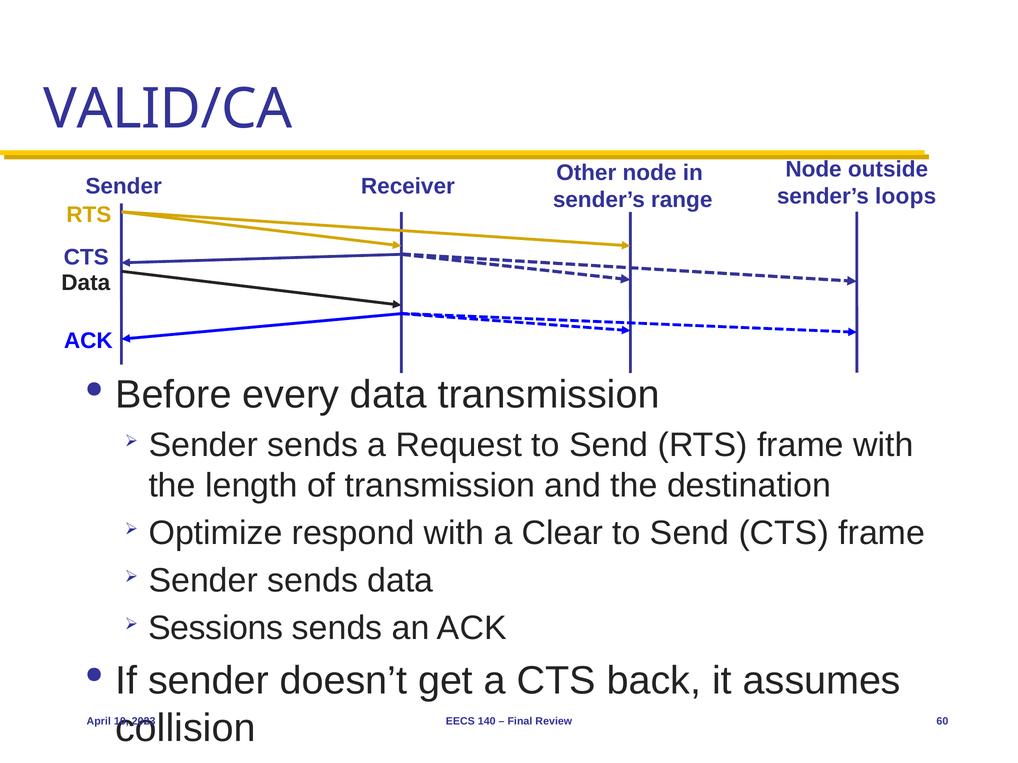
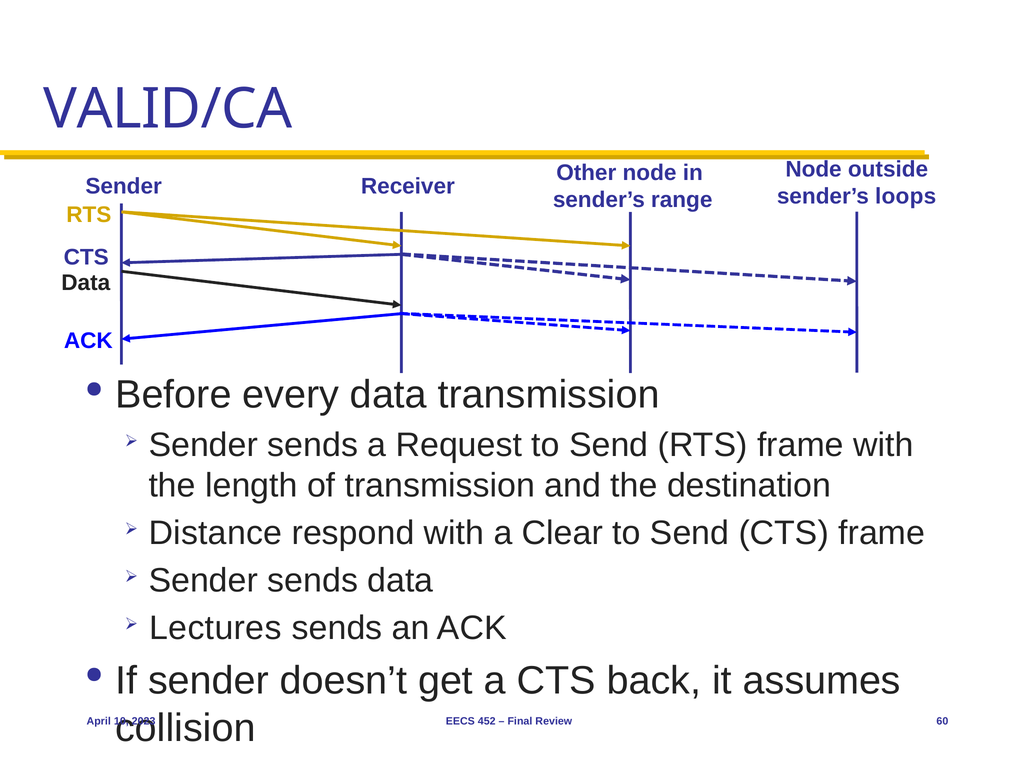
Optimize: Optimize -> Distance (215, 534)
Sessions: Sessions -> Lectures (215, 629)
140: 140 -> 452 (487, 722)
